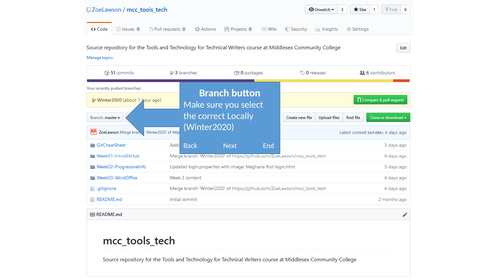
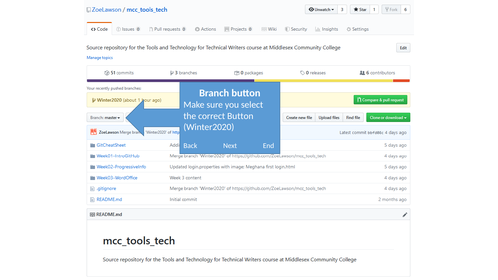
correct Locally: Locally -> Button (240, 116)
